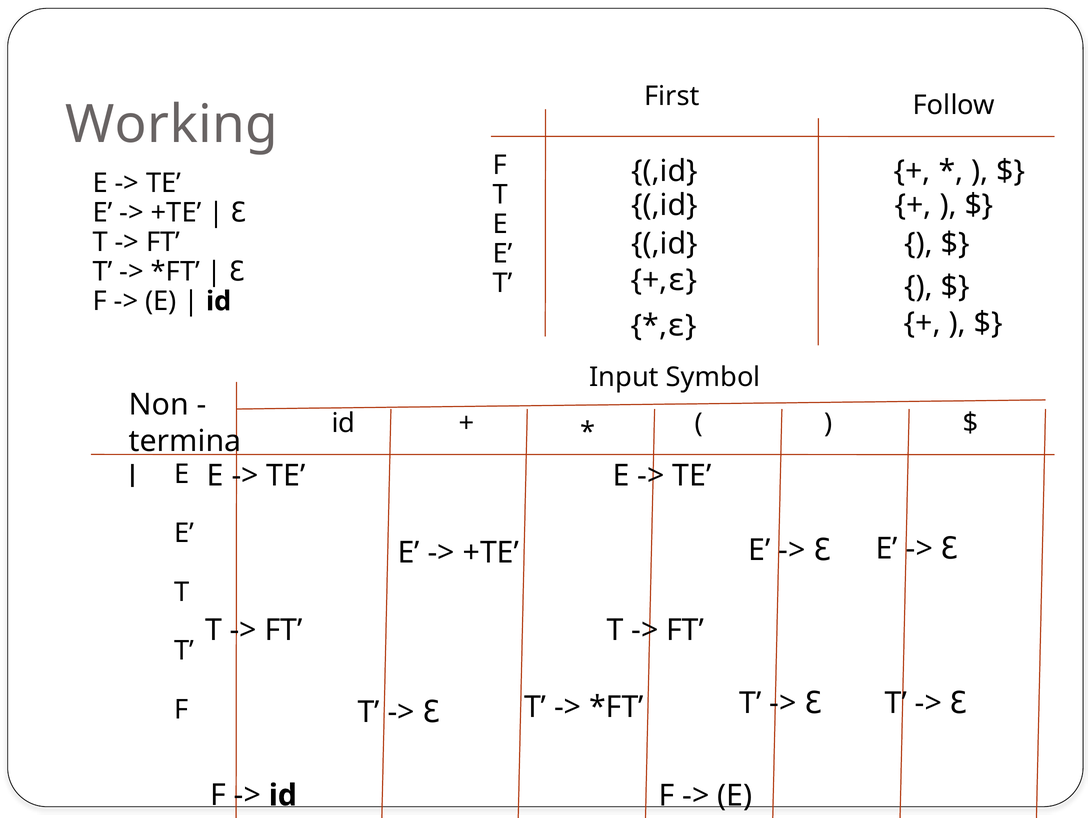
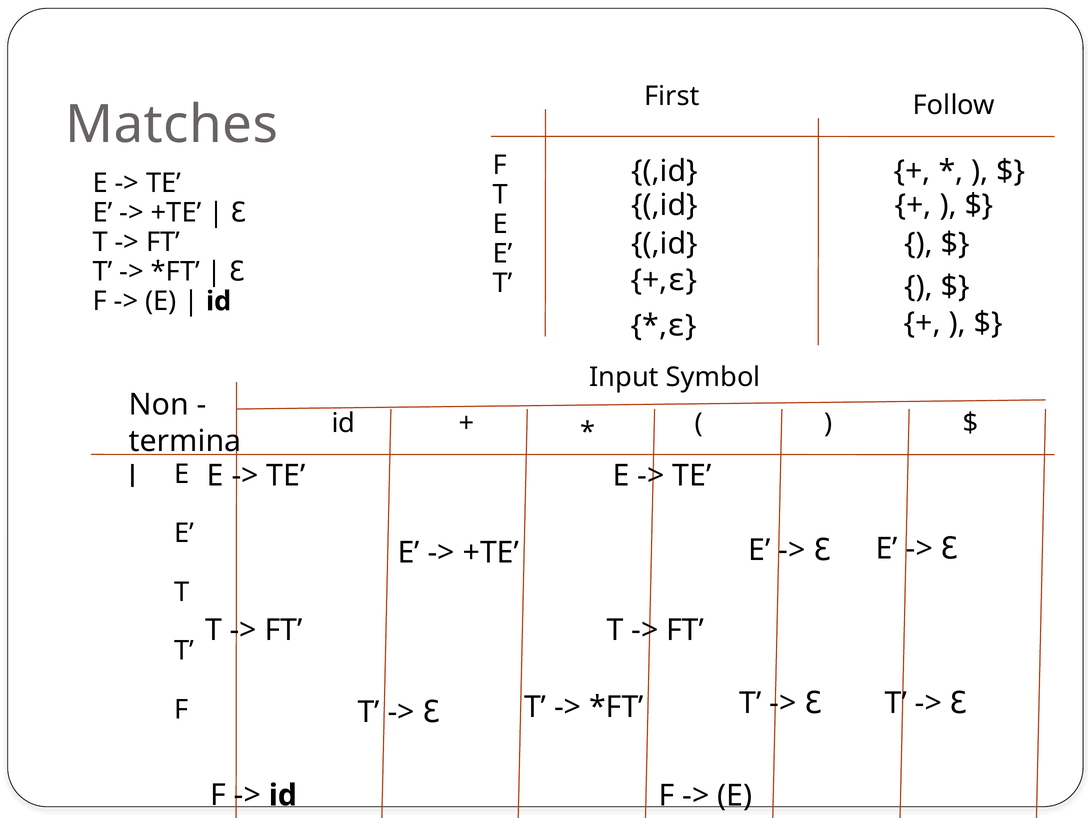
Working: Working -> Matches (172, 125)
